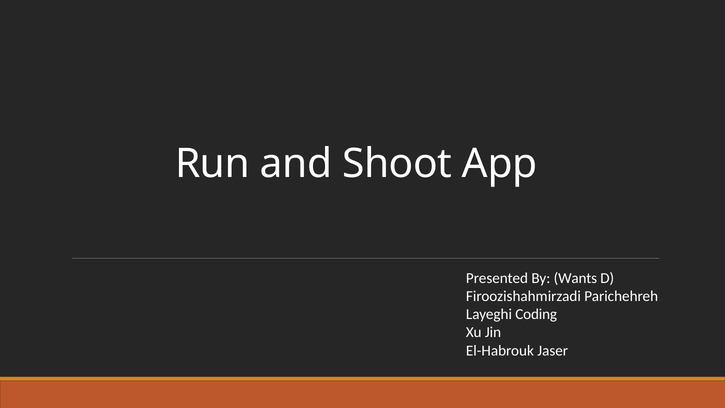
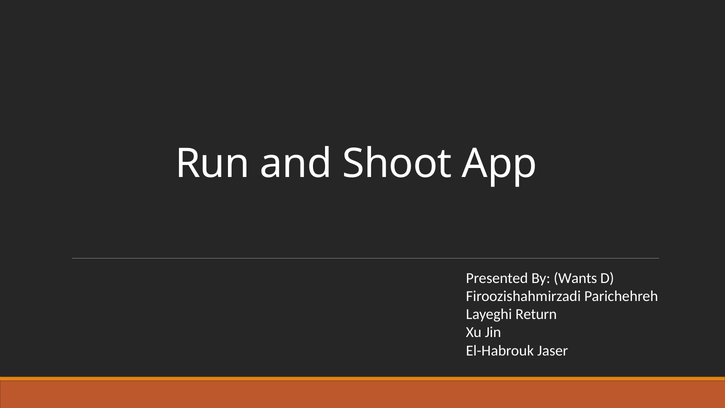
Coding: Coding -> Return (536, 314)
